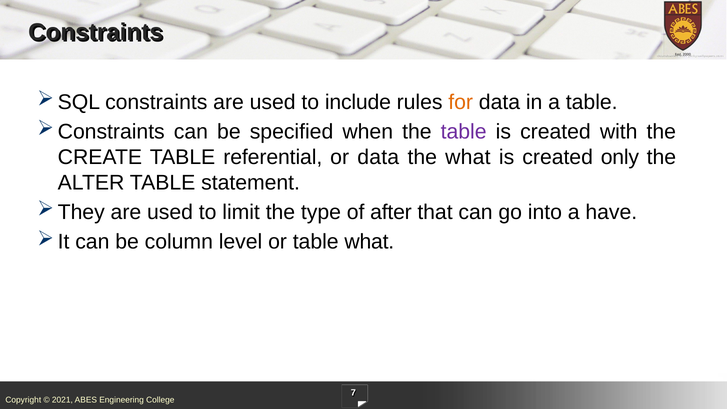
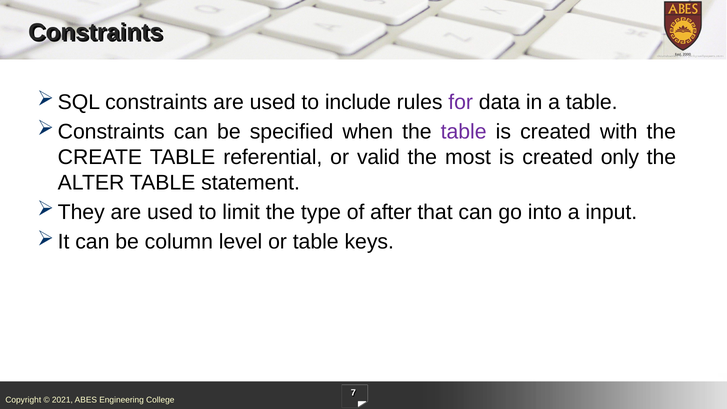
for colour: orange -> purple (461, 102)
or data: data -> valid (378, 157)
the what: what -> most (468, 157)
have: have -> input (611, 212)
table what: what -> keys (369, 242)
